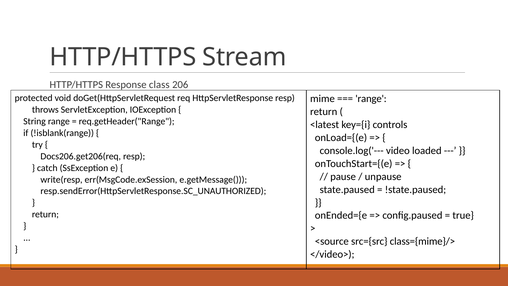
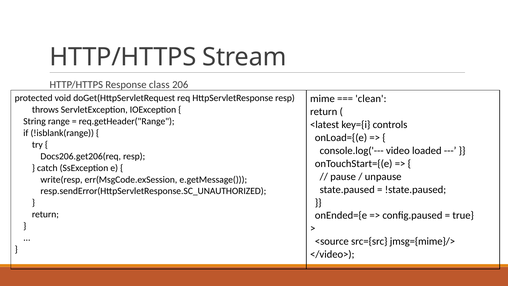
range: range -> clean (371, 99)
class={mime}/>: class={mime}/> -> jmsg={mime}/> (422, 241)
